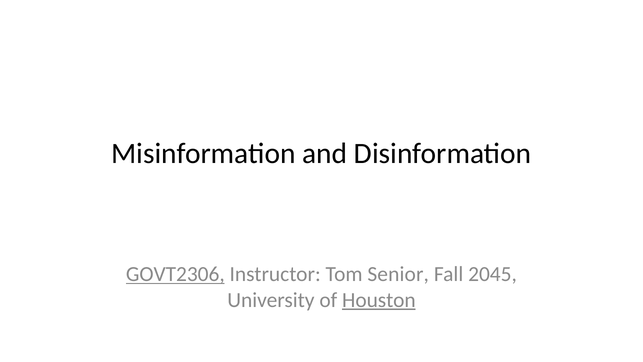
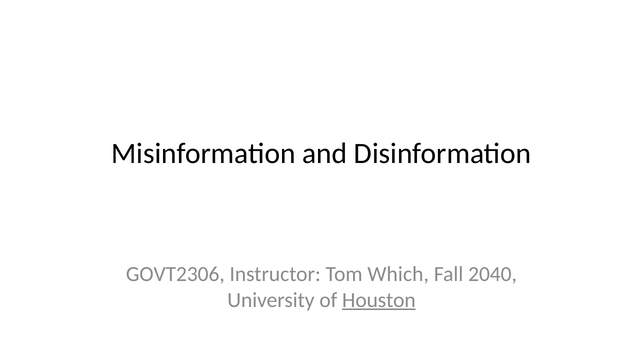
GOVT2306 underline: present -> none (175, 274)
Senior: Senior -> Which (398, 274)
2045: 2045 -> 2040 (493, 274)
